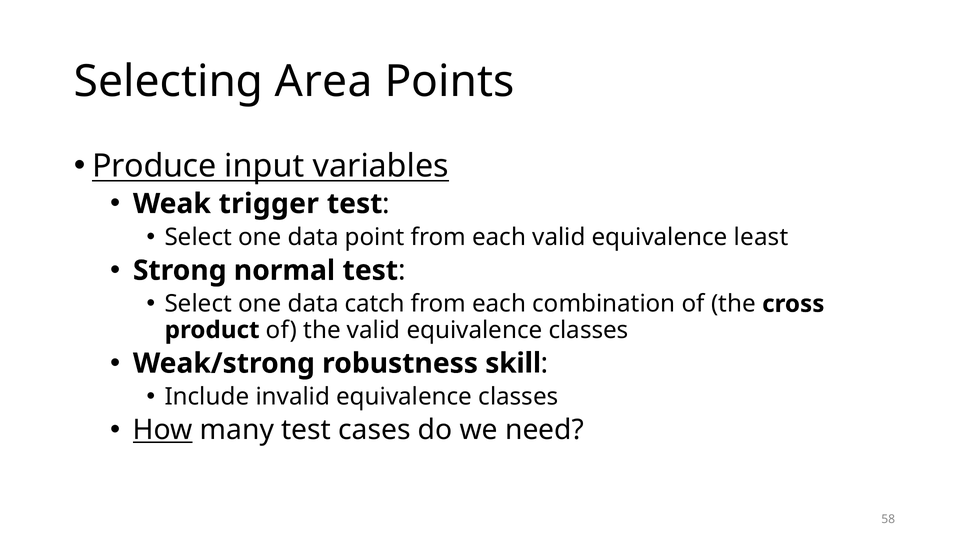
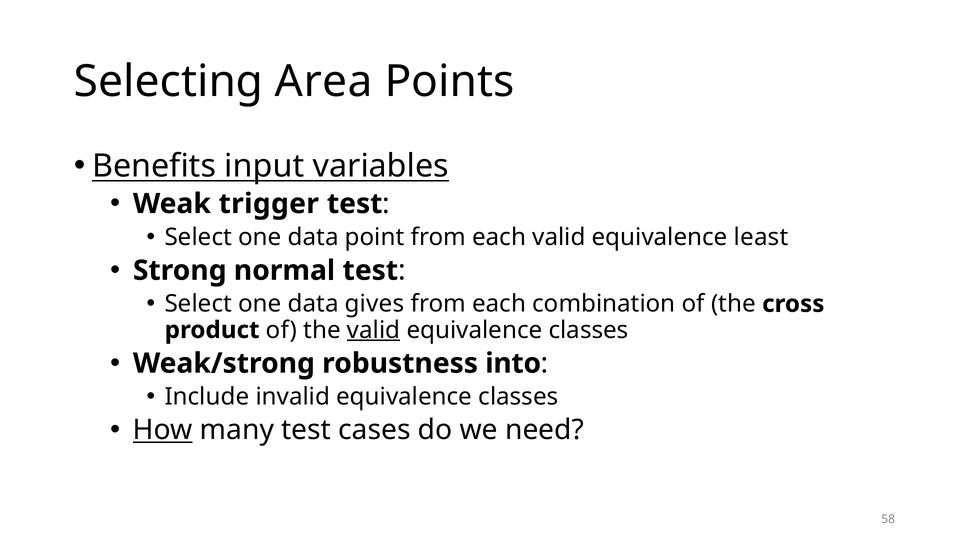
Produce: Produce -> Benefits (154, 166)
catch: catch -> gives (375, 304)
valid underline: none -> present (374, 330)
skill: skill -> into (513, 363)
